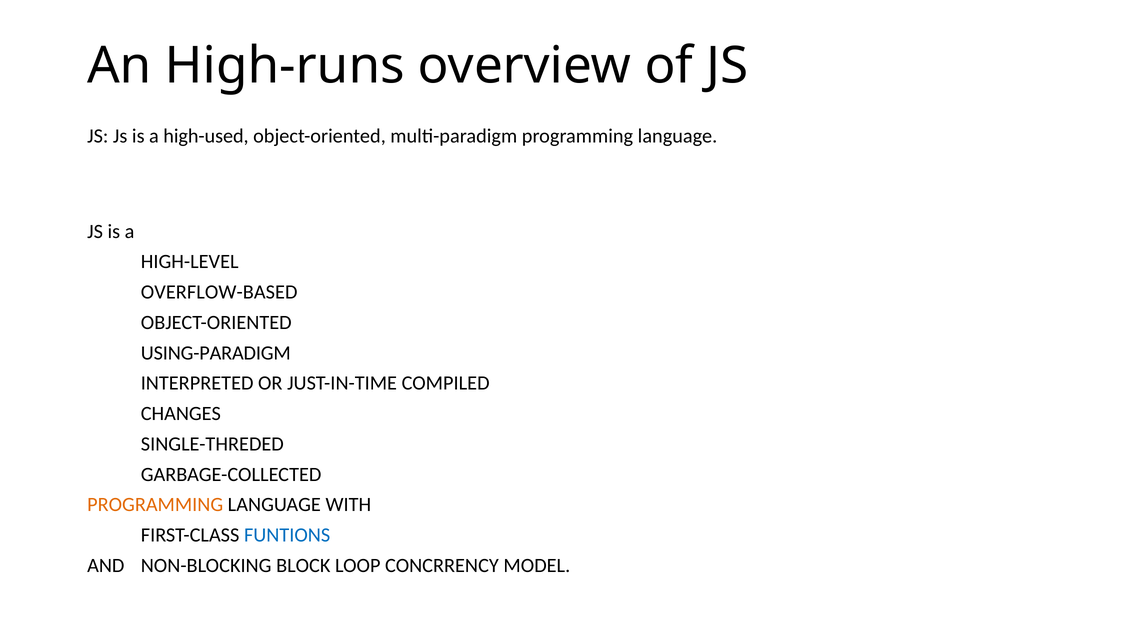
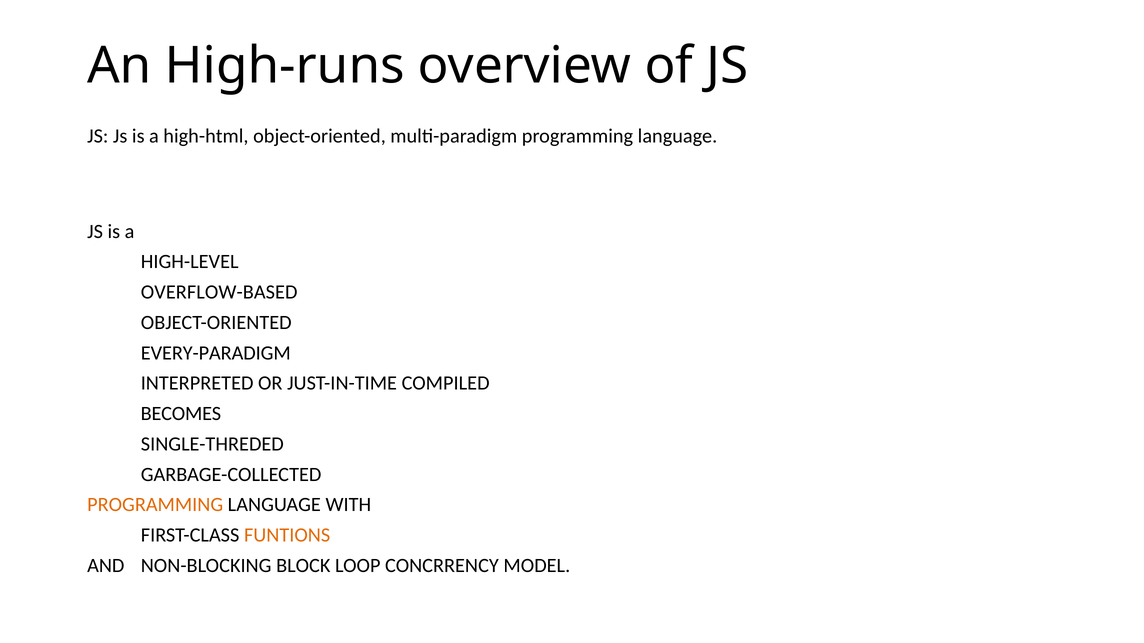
high-used: high-used -> high-html (206, 136)
USING-PARADIGM: USING-PARADIGM -> EVERY-PARADIGM (216, 353)
CHANGES: CHANGES -> BECOMES (181, 414)
FUNTIONS colour: blue -> orange (287, 536)
